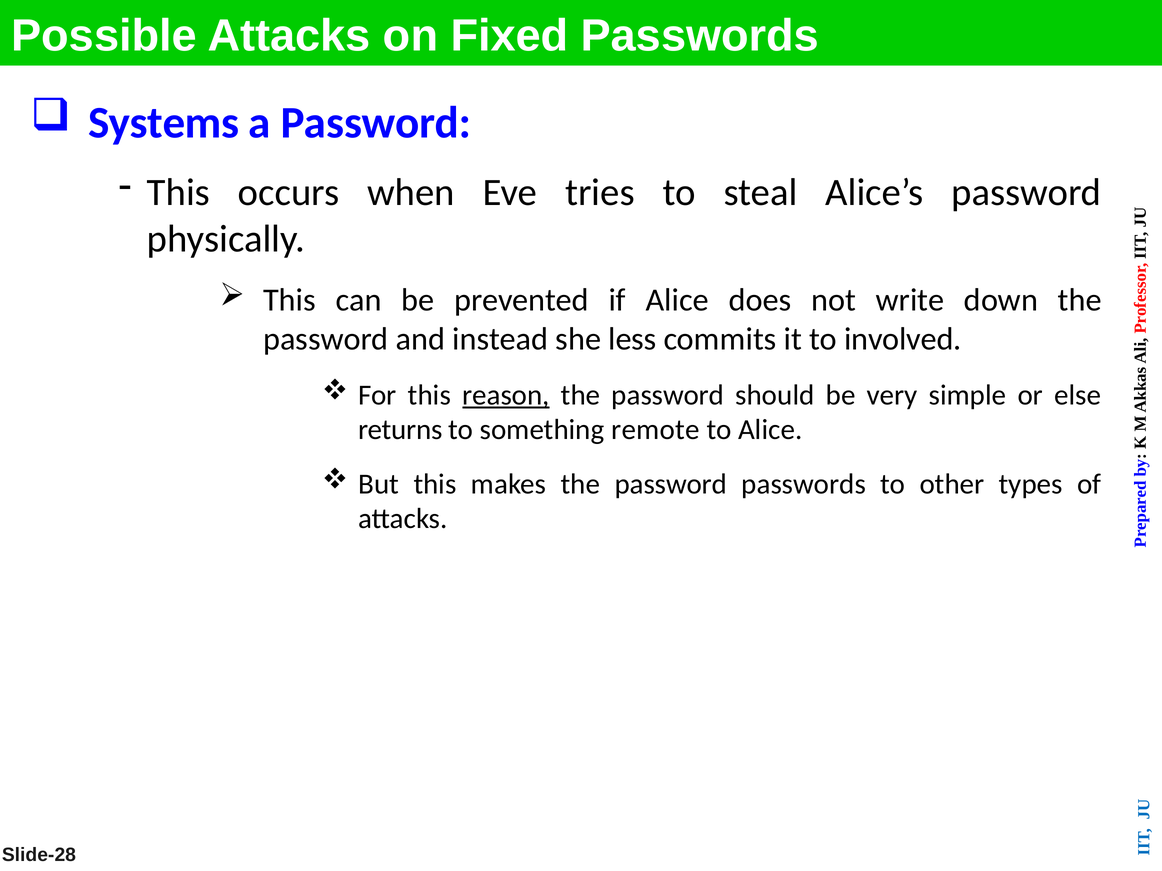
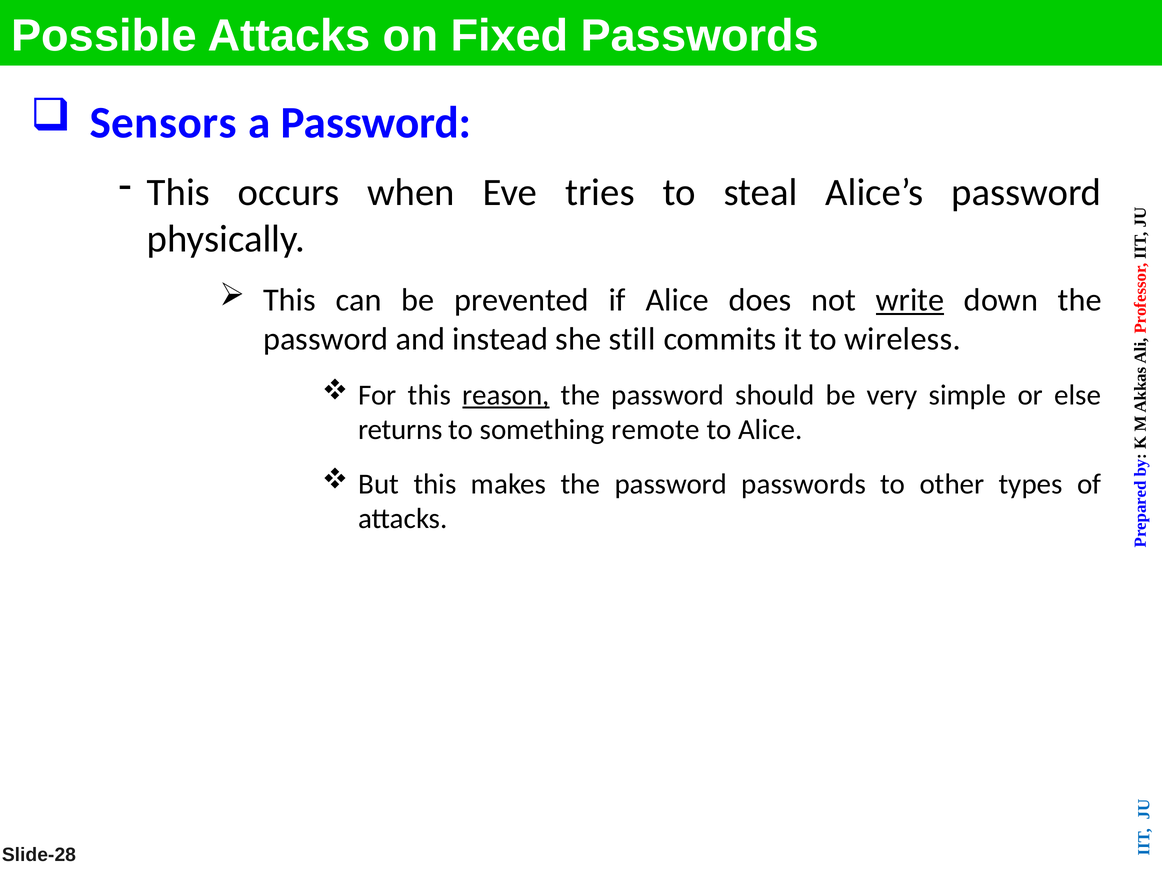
Systems: Systems -> Sensors (163, 123)
write underline: none -> present (910, 300)
less: less -> still (632, 339)
involved: involved -> wireless (903, 339)
